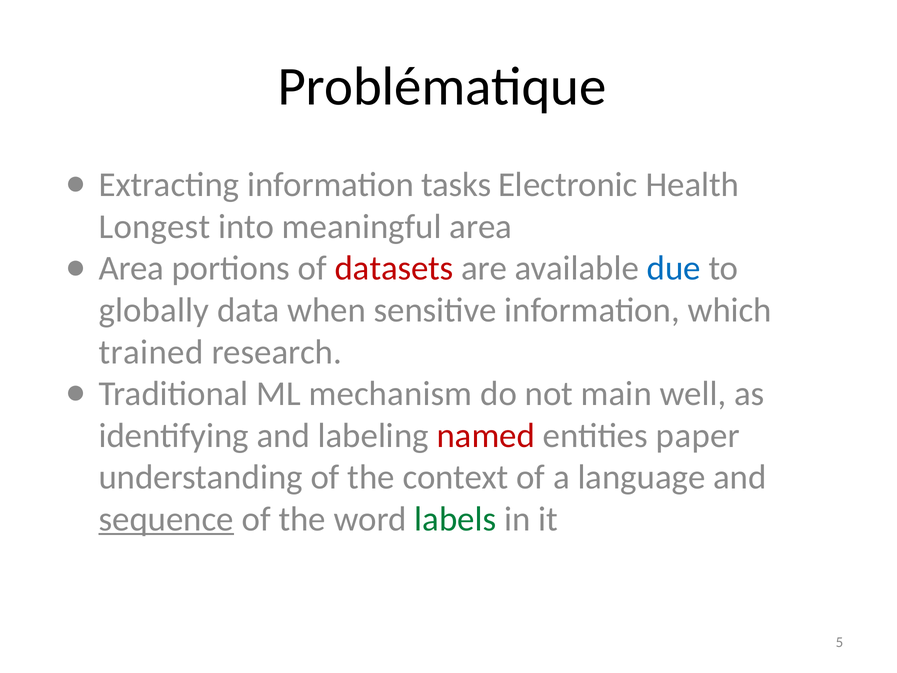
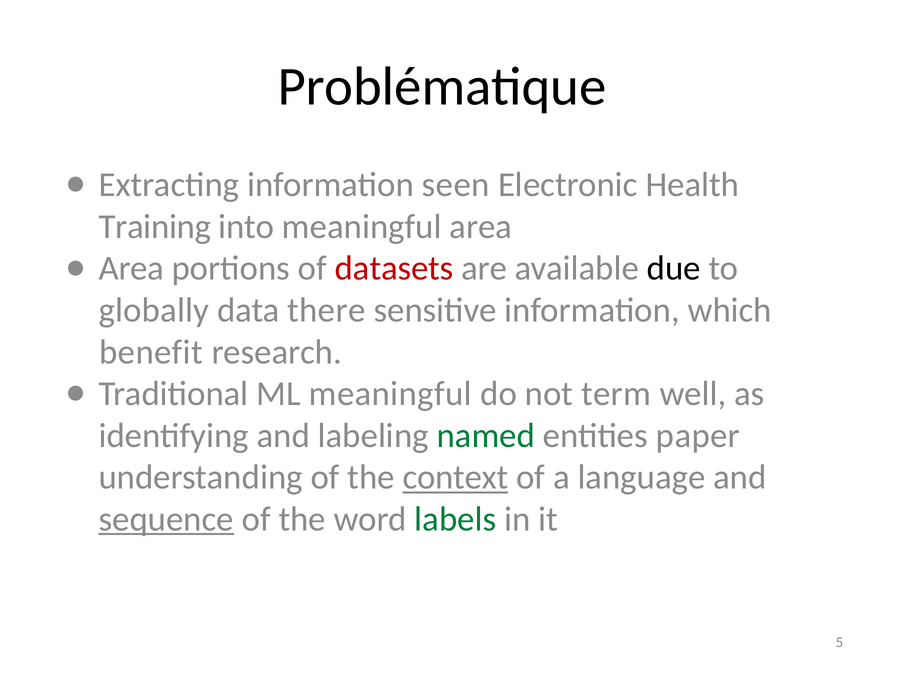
tasks: tasks -> seen (456, 185)
Longest: Longest -> Training (155, 227)
due colour: blue -> black (674, 268)
when: when -> there (326, 310)
trained: trained -> benefit (151, 352)
ML mechanism: mechanism -> meaningful (390, 394)
main: main -> term (616, 394)
named colour: red -> green (486, 435)
context underline: none -> present (456, 477)
